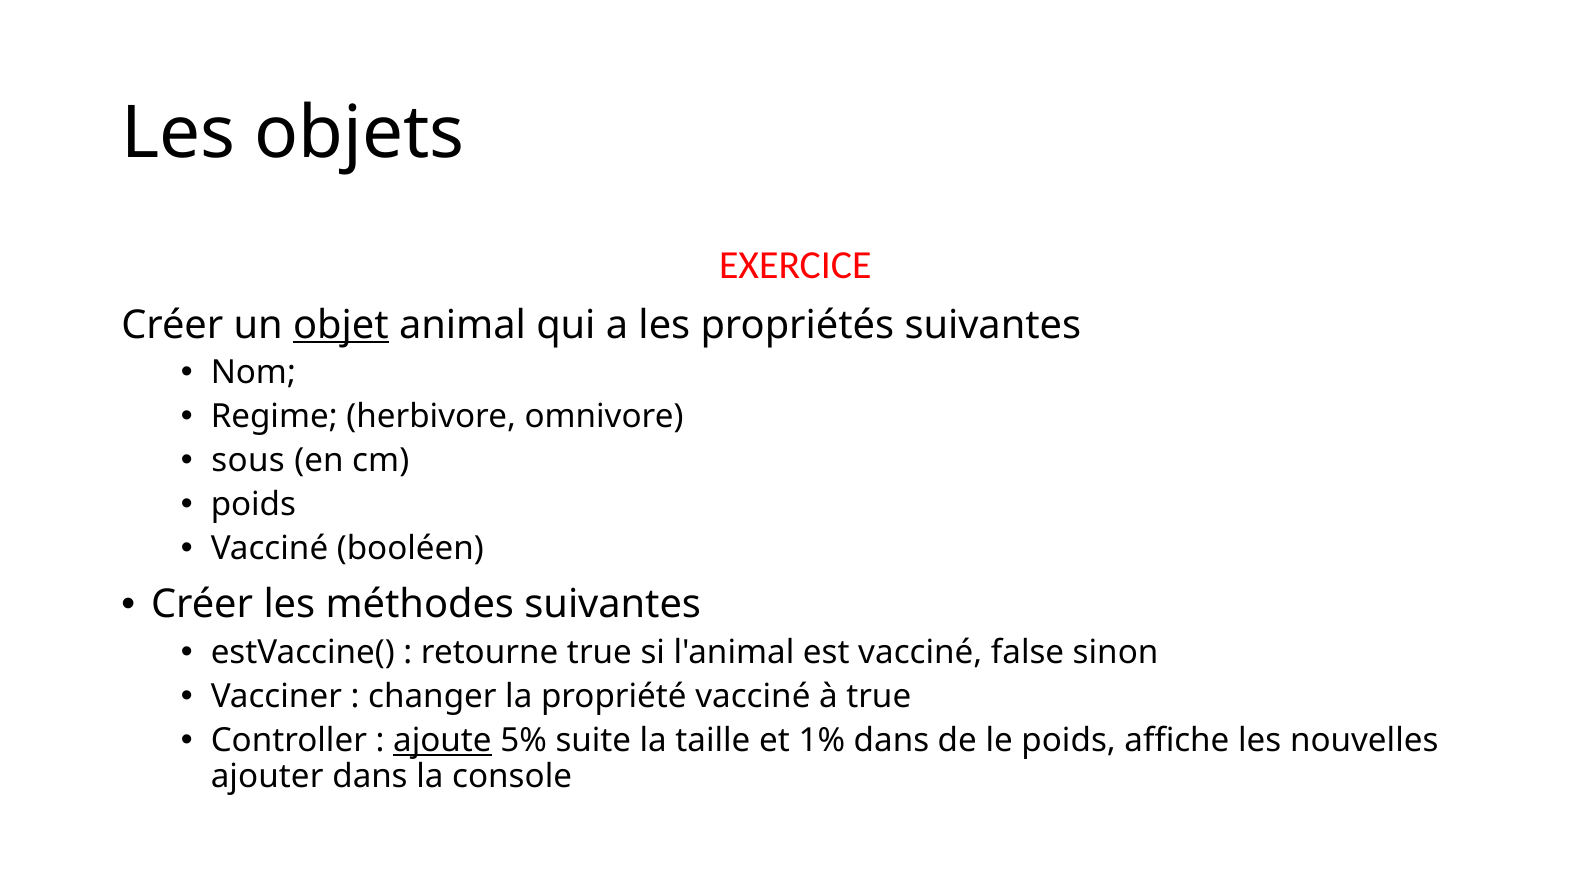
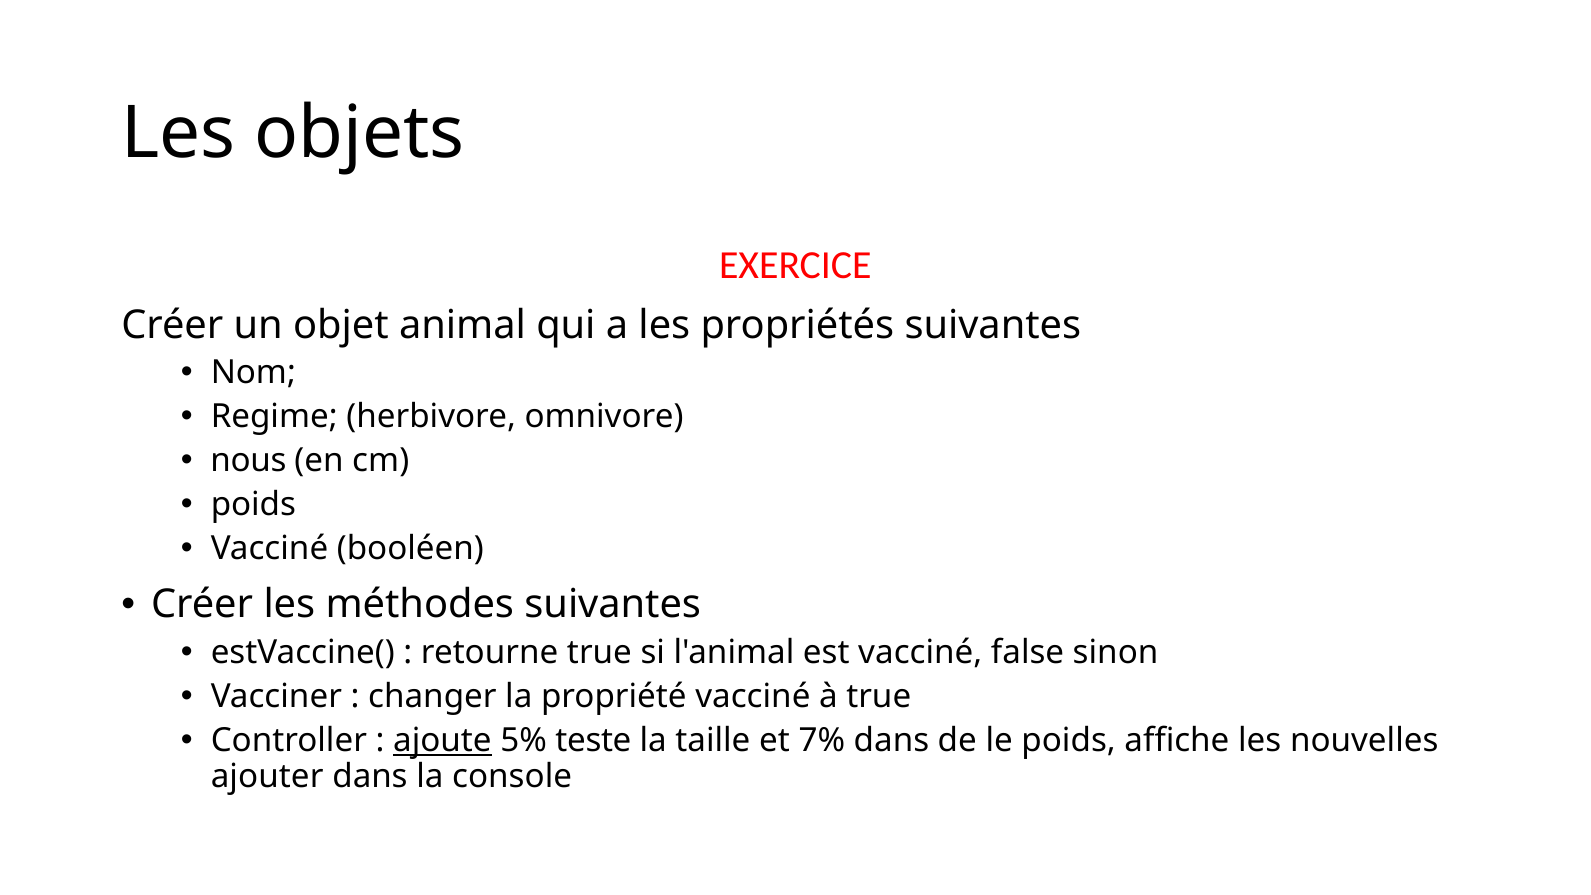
objet underline: present -> none (341, 325)
sous: sous -> nous (248, 461)
suite: suite -> teste (593, 741)
1%: 1% -> 7% (822, 741)
